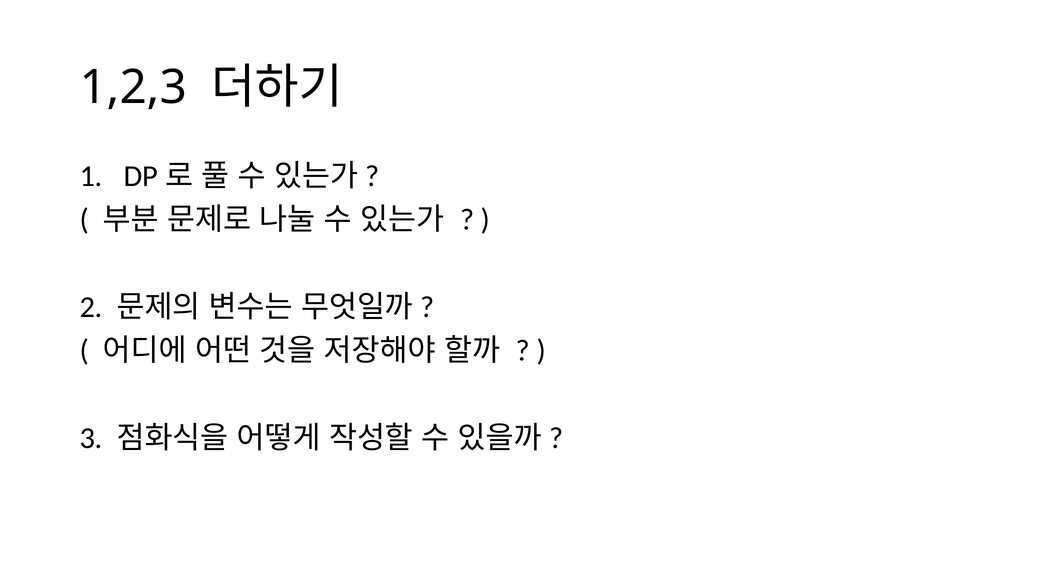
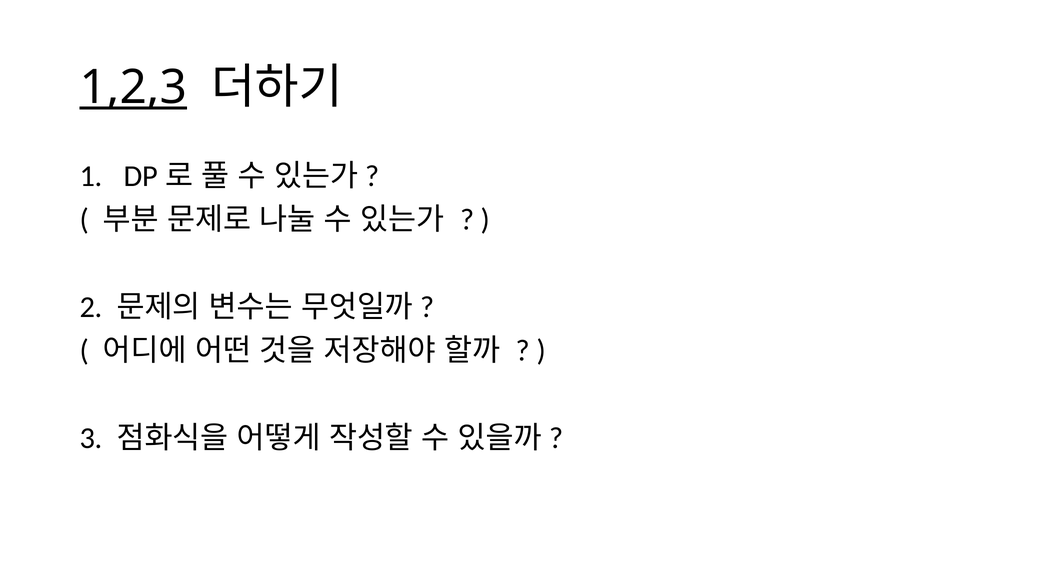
1,2,3 underline: none -> present (133, 88)
